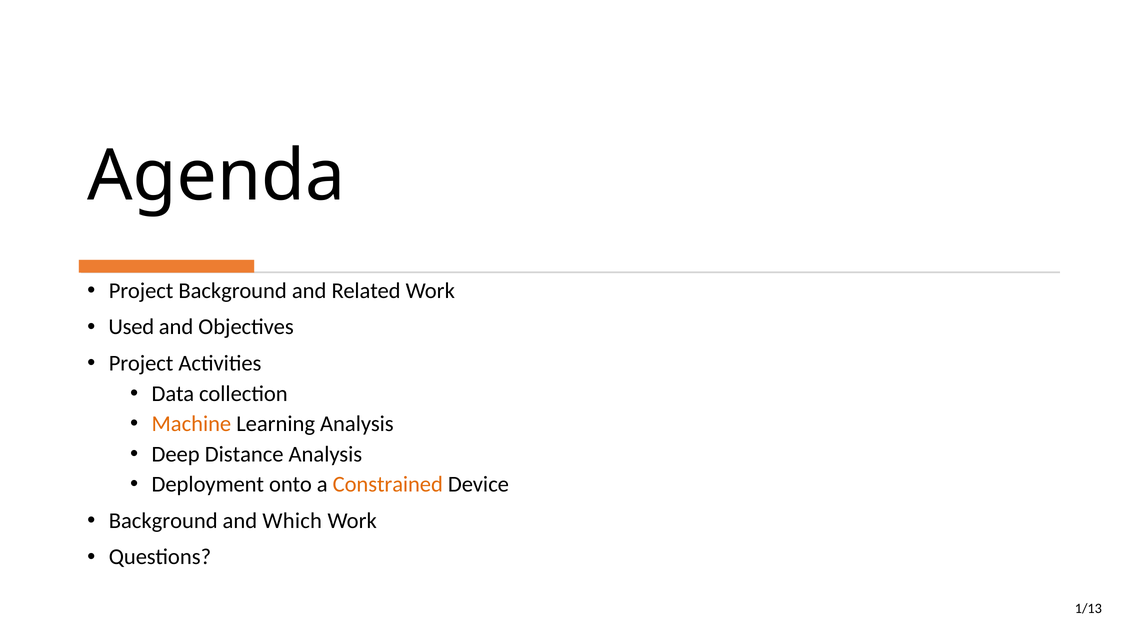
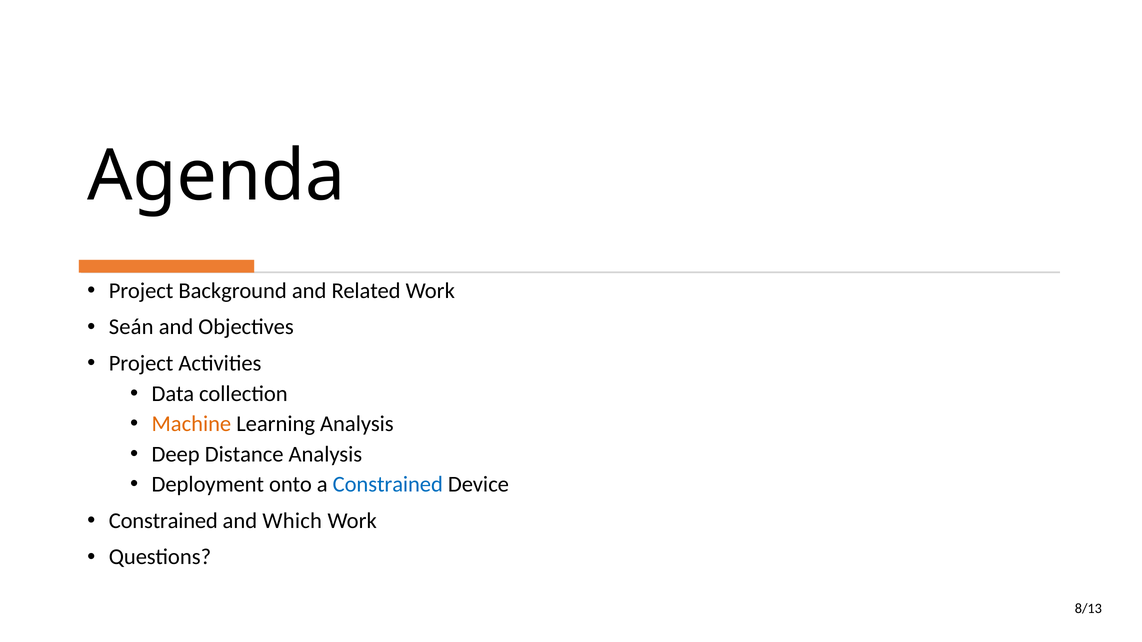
Used: Used -> Seán (131, 327)
Constrained colour: orange -> blue (388, 485)
Background: Background -> Constrained (163, 521)
1/13: 1/13 -> 8/13 (1088, 609)
